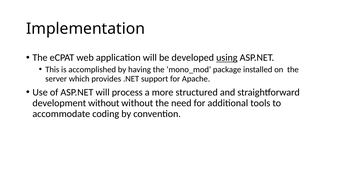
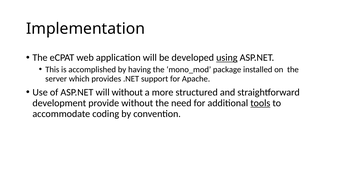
will process: process -> without (127, 92)
development without: without -> provide (104, 103)
tools underline: none -> present (260, 103)
